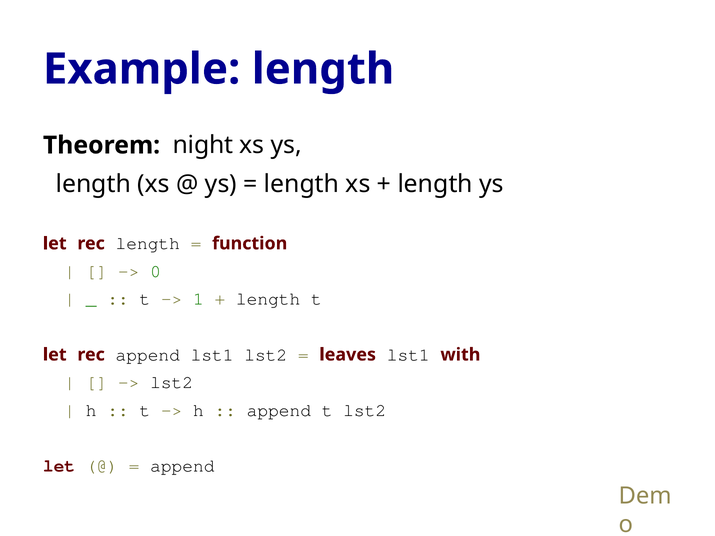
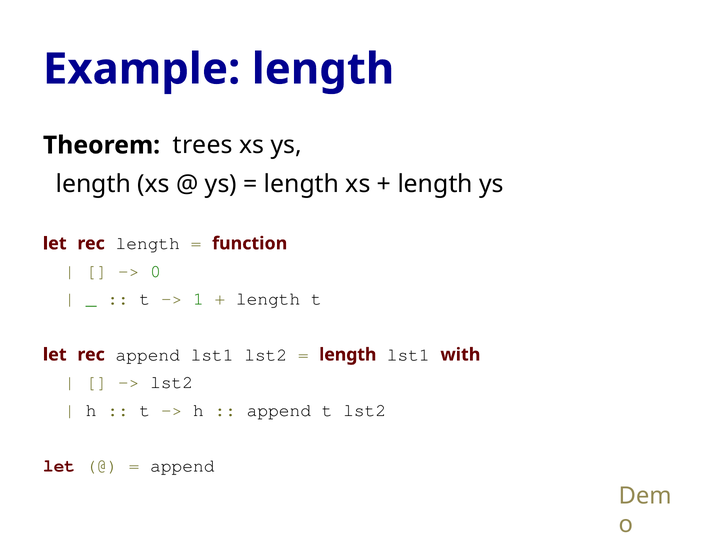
night: night -> trees (203, 145)
leaves: leaves -> length (348, 355)
